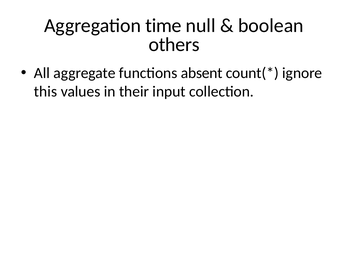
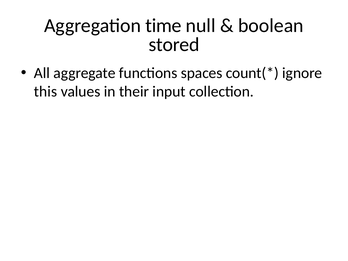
others: others -> stored (174, 45)
absent: absent -> spaces (202, 73)
